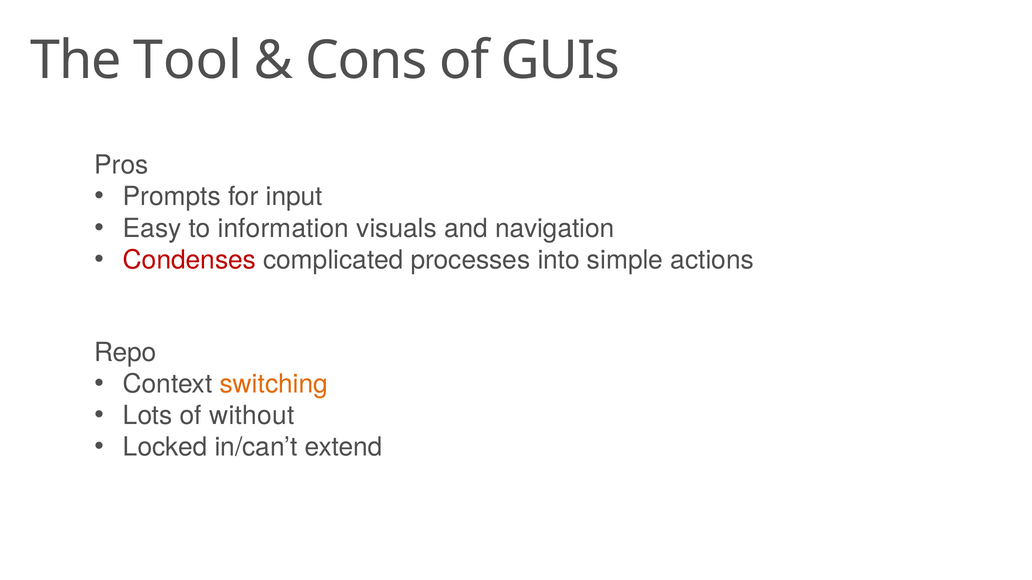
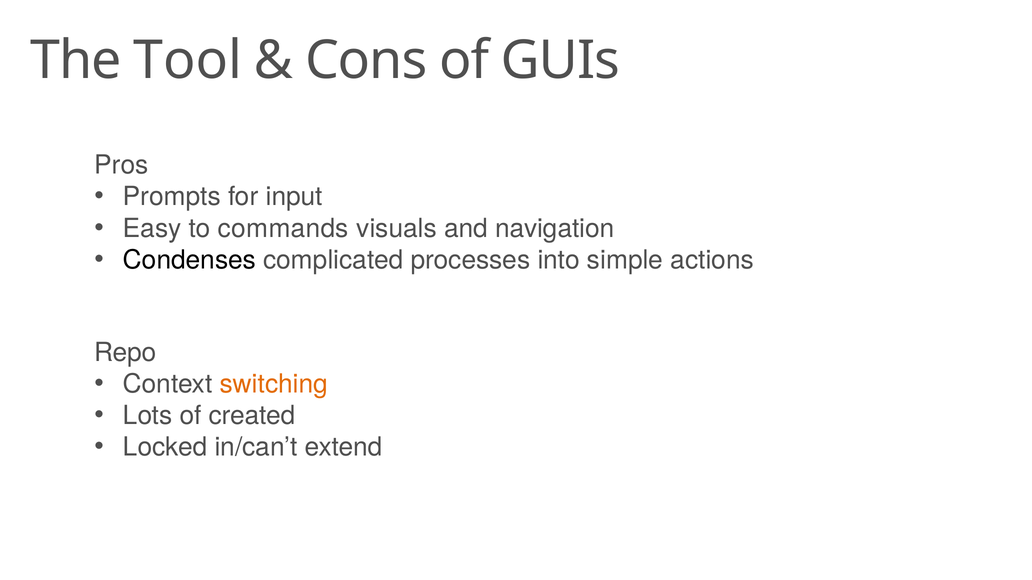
information: information -> commands (283, 228)
Condenses colour: red -> black (189, 260)
without: without -> created (252, 415)
